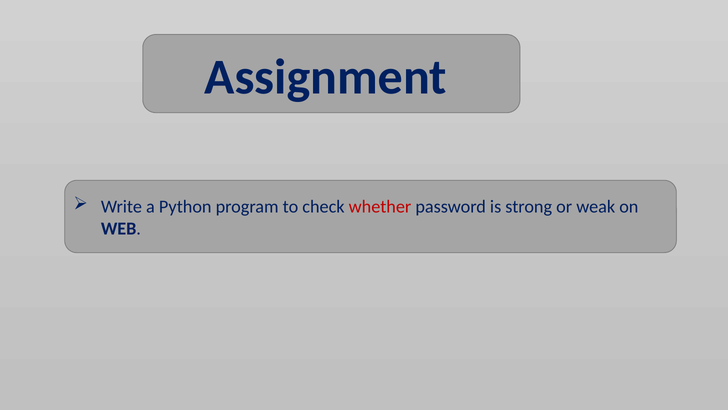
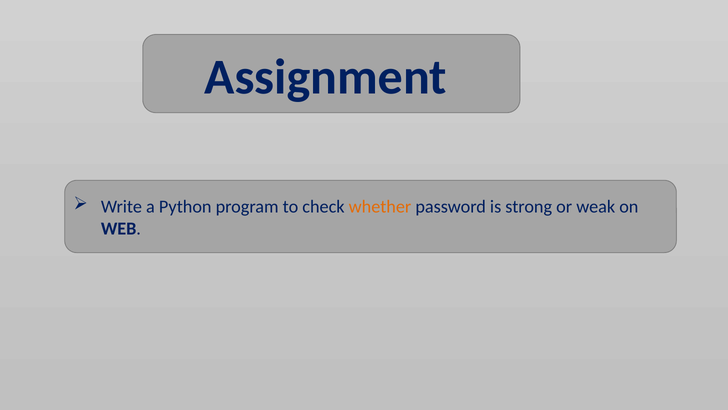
whether colour: red -> orange (380, 207)
